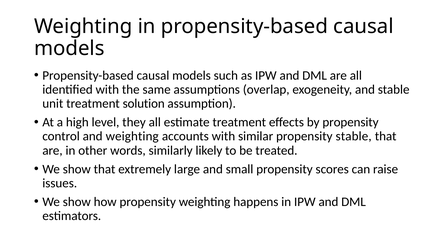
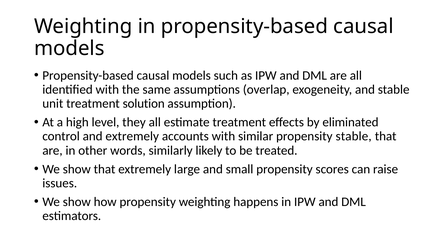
by propensity: propensity -> eliminated (350, 122)
and weighting: weighting -> extremely (132, 136)
